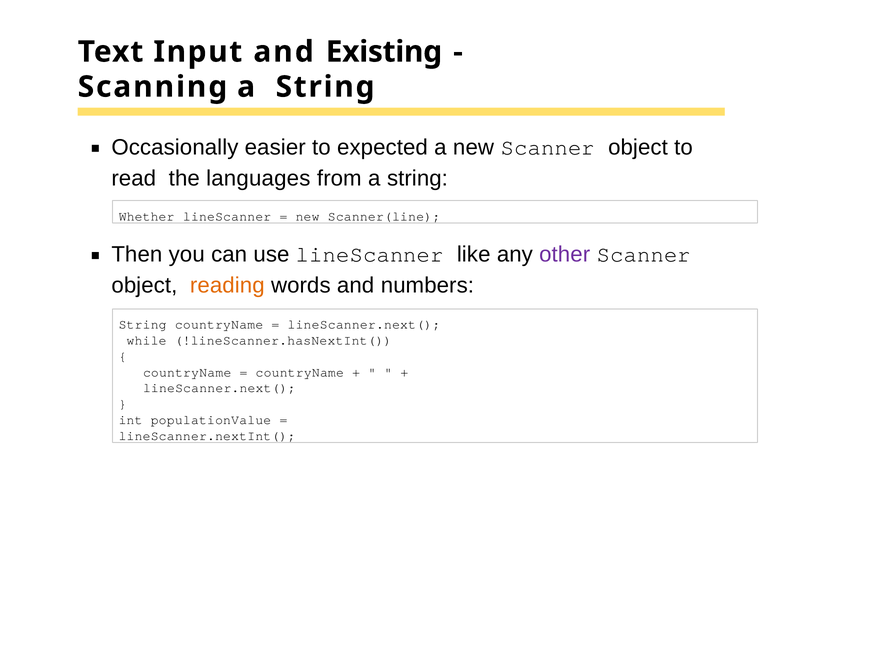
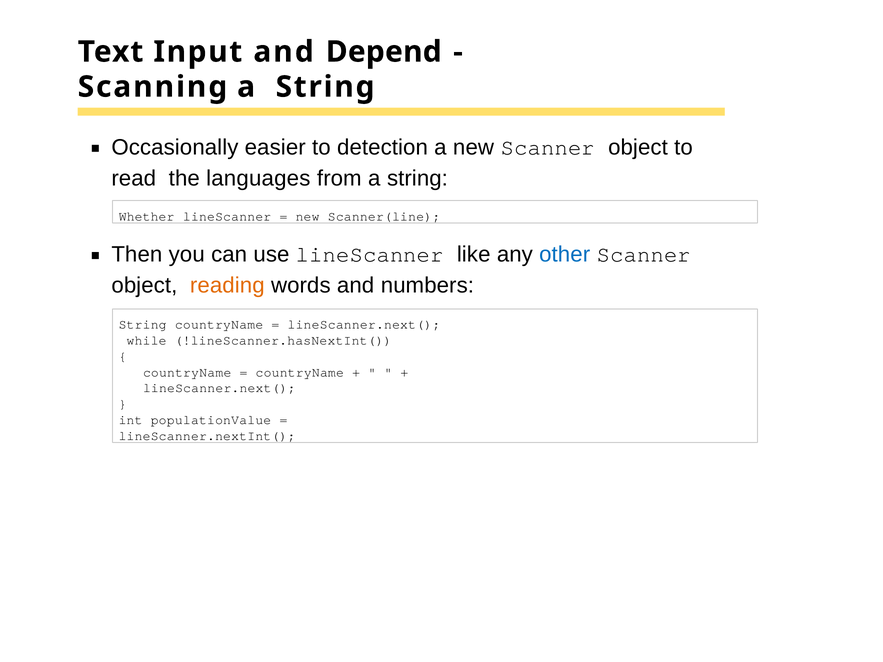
Existing: Existing -> Depend (384, 52)
expected: expected -> detection (382, 147)
other colour: purple -> blue (565, 255)
